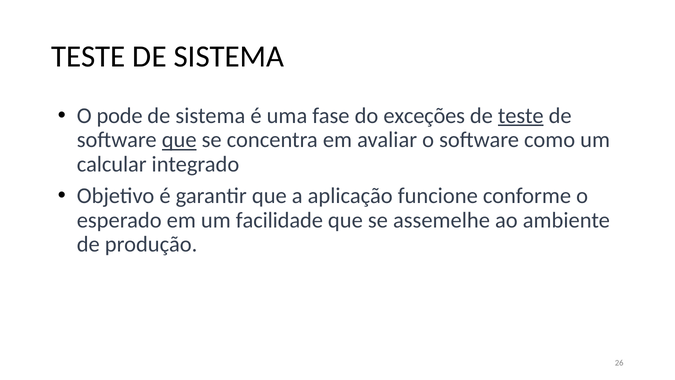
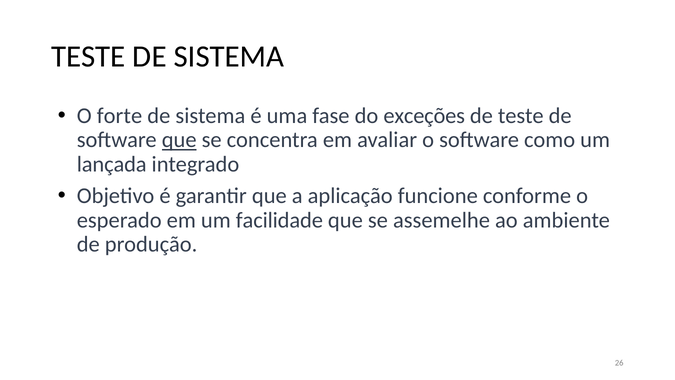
pode: pode -> forte (119, 116)
teste underline: present -> none (521, 116)
calcular: calcular -> lançada (112, 164)
